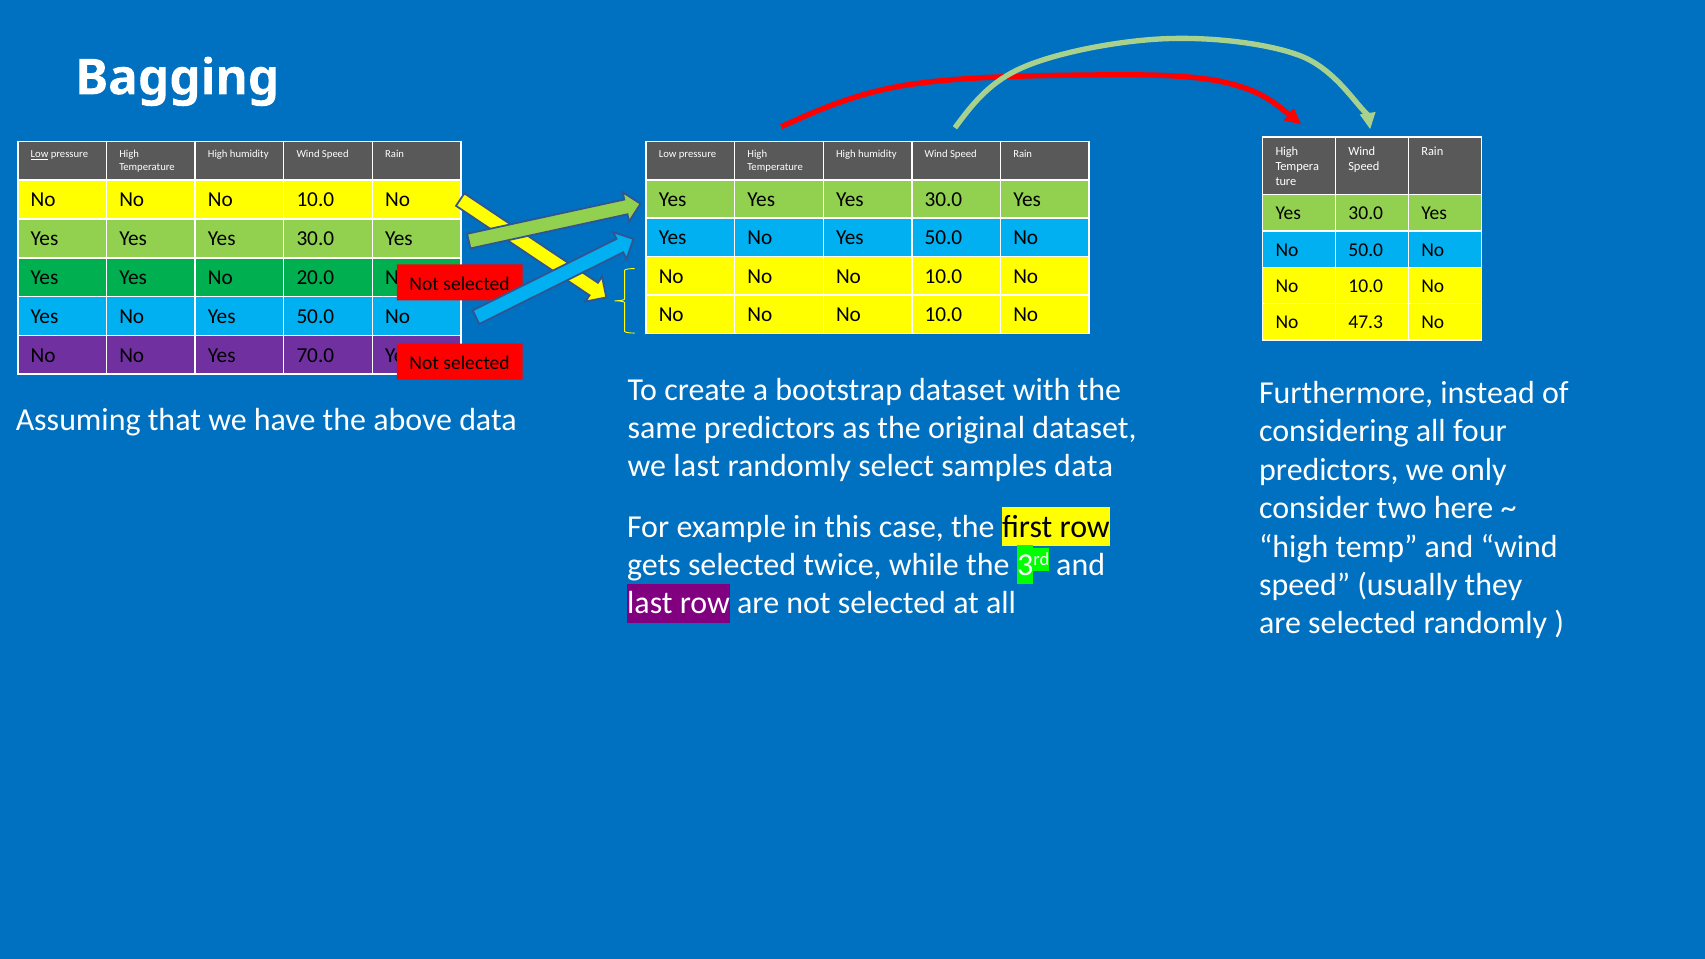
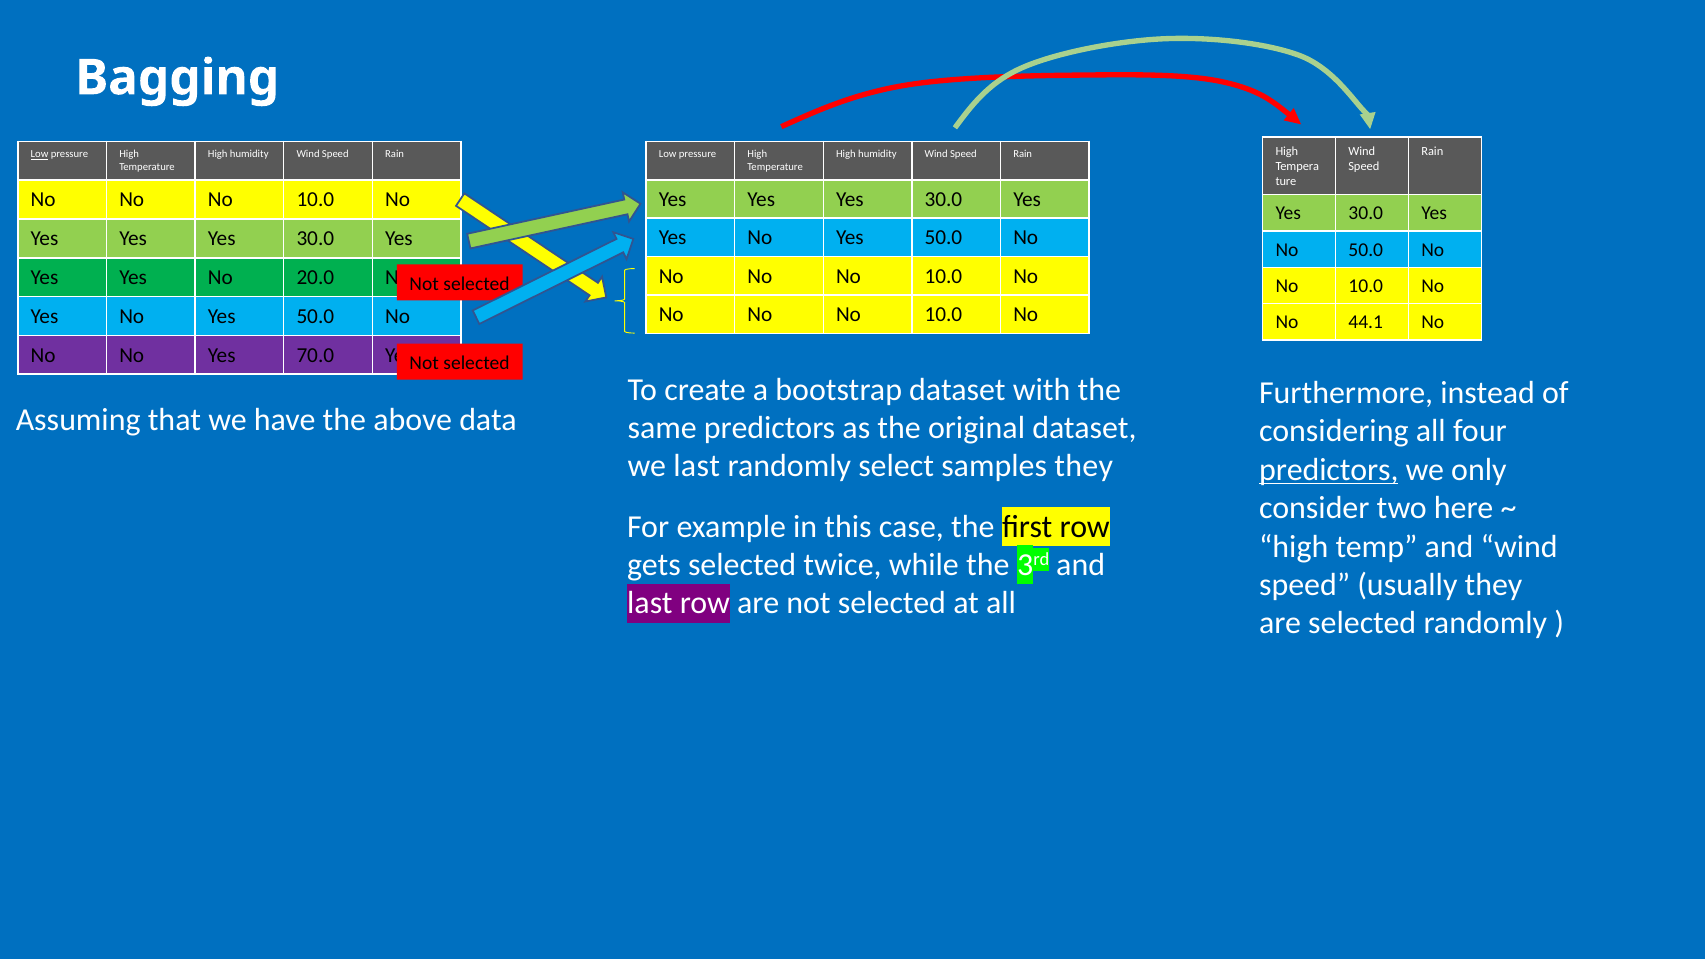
47.3: 47.3 -> 44.1 (1366, 322)
samples data: data -> they (1084, 466)
predictors underline: none -> present (1329, 470)
